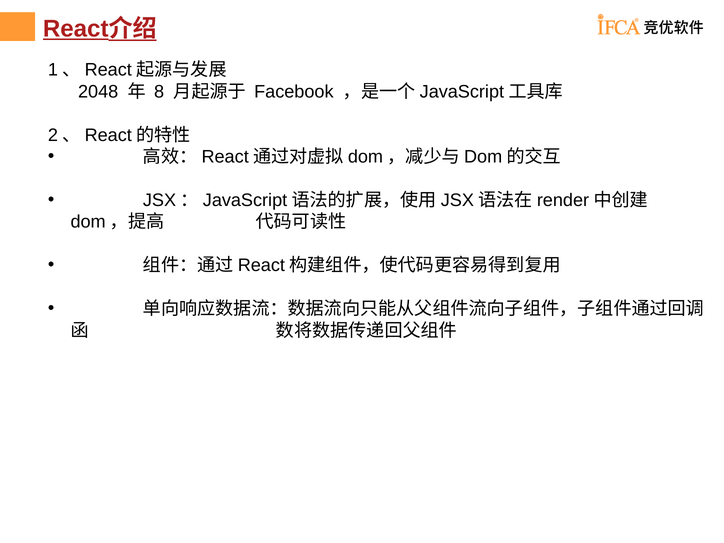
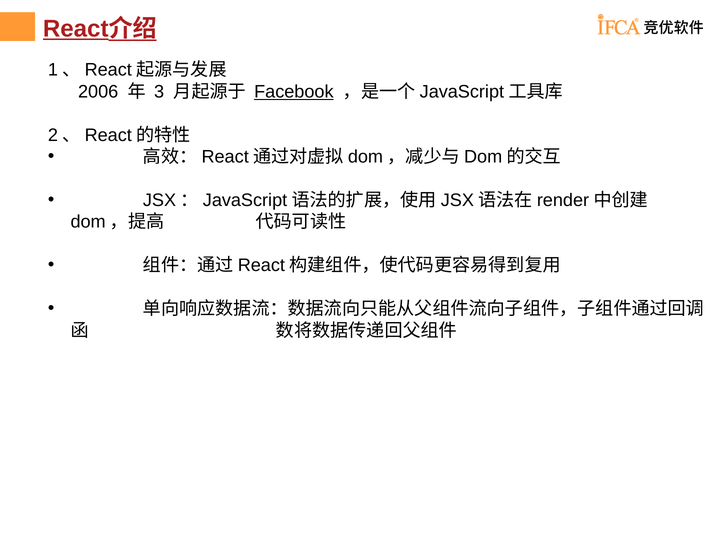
2048: 2048 -> 2006 (98, 92)
8: 8 -> 3 (159, 92)
Facebook underline: none -> present (294, 92)
